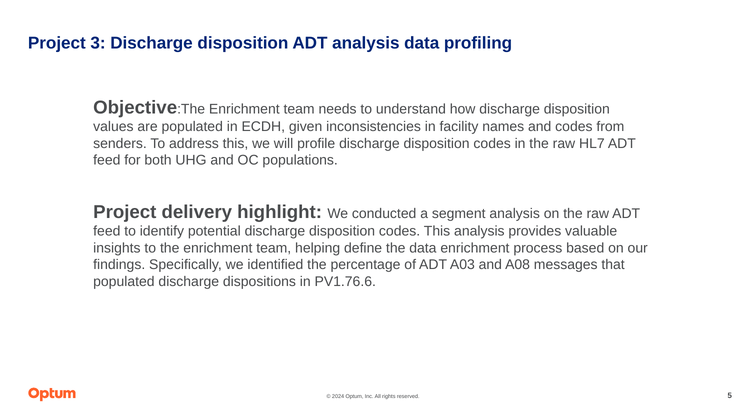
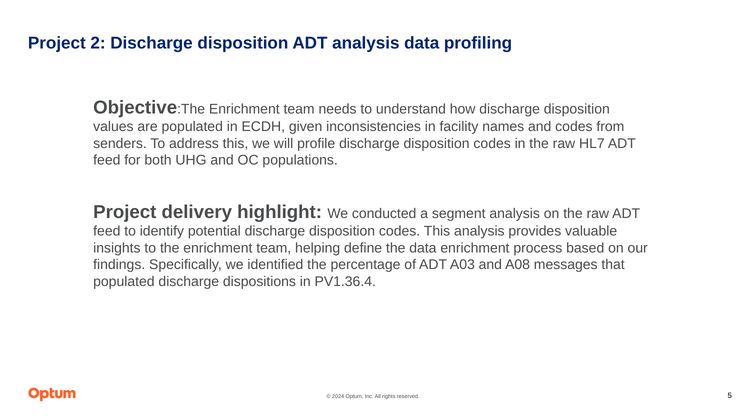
3: 3 -> 2 (98, 43)
PV1.76.6: PV1.76.6 -> PV1.36.4 (345, 282)
